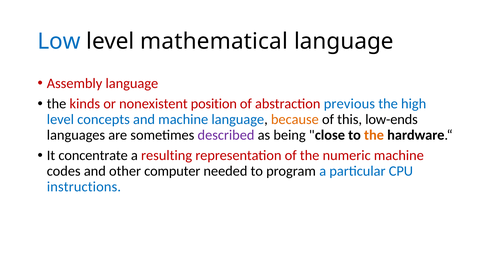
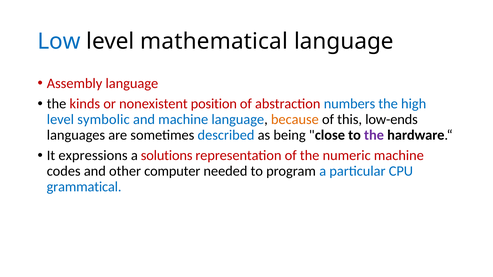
previous: previous -> numbers (349, 104)
concepts: concepts -> symbolic (103, 120)
described colour: purple -> blue (226, 135)
the colour: orange -> purple (374, 135)
concentrate: concentrate -> expressions (93, 156)
resulting: resulting -> solutions (167, 156)
instructions: instructions -> grammatical (84, 187)
